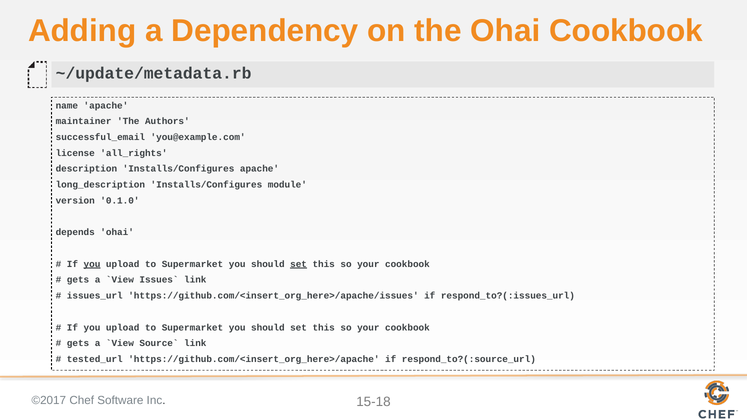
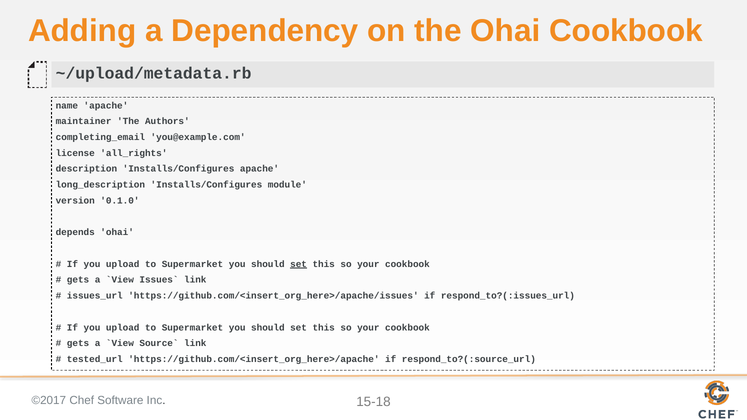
~/update/metadata.rb: ~/update/metadata.rb -> ~/upload/metadata.rb (154, 73)
successful_email: successful_email -> completing_email (100, 137)
you underline: present -> none (92, 264)
